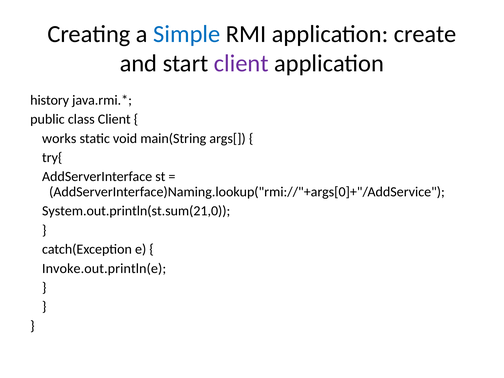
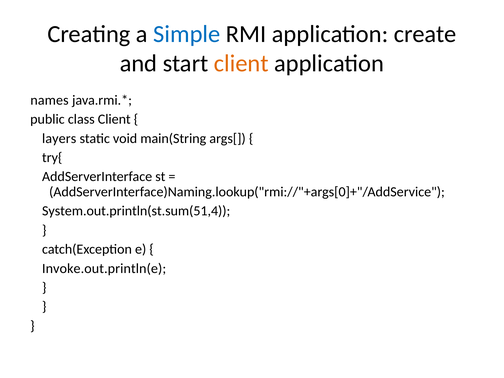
client colour: purple -> orange (241, 63)
history: history -> names (50, 100)
works: works -> layers (59, 138)
System.out.println(st.sum(21,0: System.out.println(st.sum(21,0 -> System.out.println(st.sum(51,4 (136, 211)
